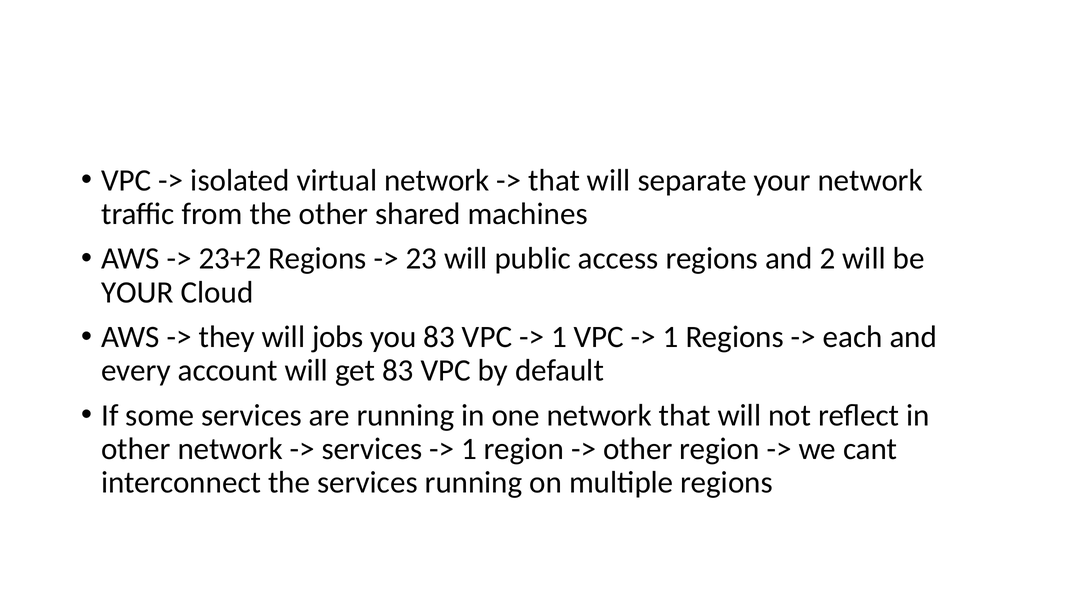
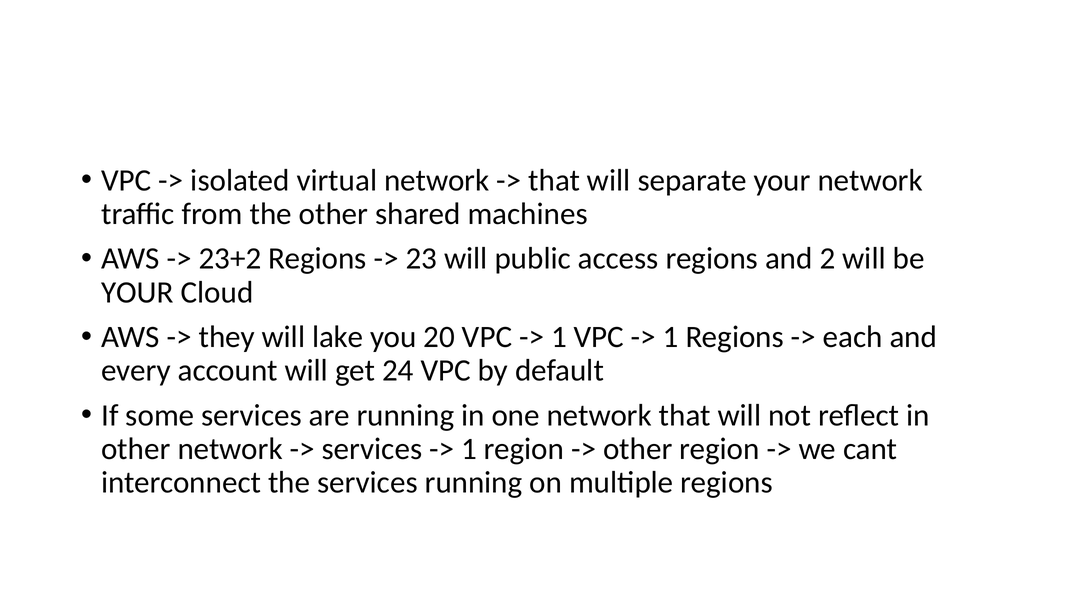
jobs: jobs -> lake (338, 337)
you 83: 83 -> 20 (439, 337)
get 83: 83 -> 24 (398, 370)
